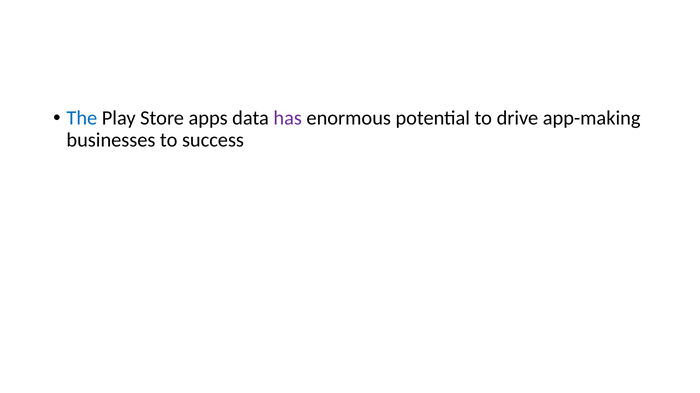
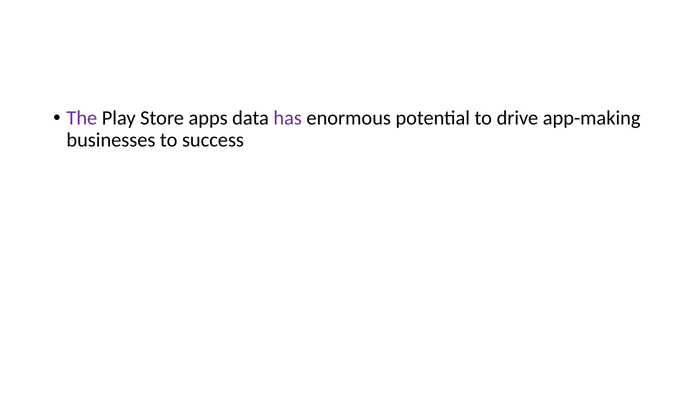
The colour: blue -> purple (82, 118)
